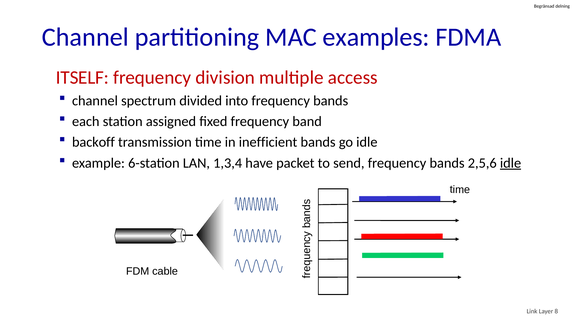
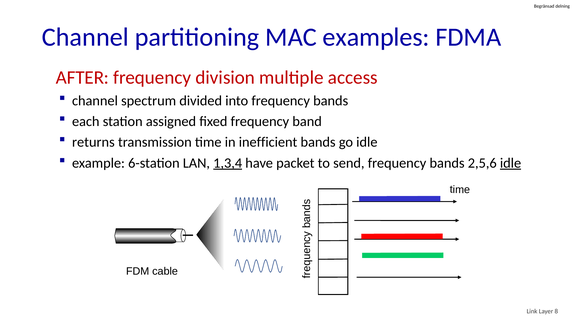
ITSELF: ITSELF -> AFTER (82, 77)
backoff: backoff -> returns (93, 142)
1,3,4 underline: none -> present (228, 163)
